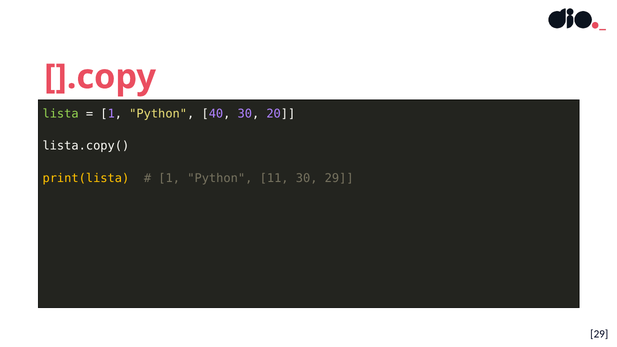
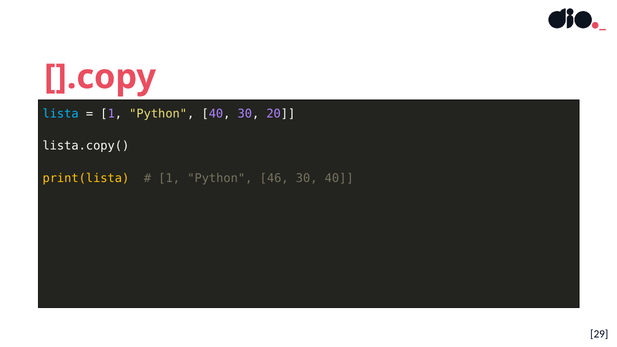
lista colour: light green -> light blue (61, 114)
11: 11 -> 46 (274, 178)
30 29: 29 -> 40 (339, 178)
